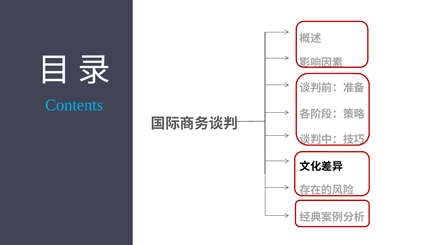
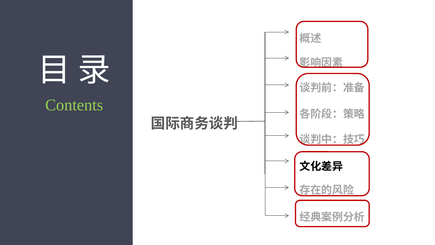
Contents colour: light blue -> light green (74, 105)
